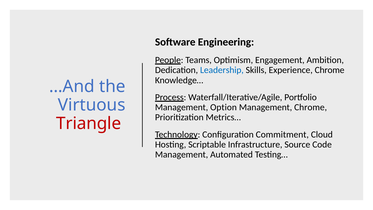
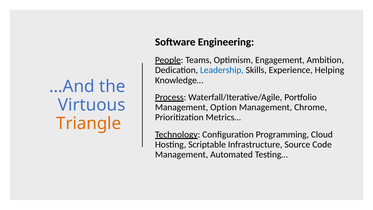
Experience Chrome: Chrome -> Helping (329, 70)
Triangle colour: red -> orange (89, 123)
Commitment: Commitment -> Programming (282, 134)
